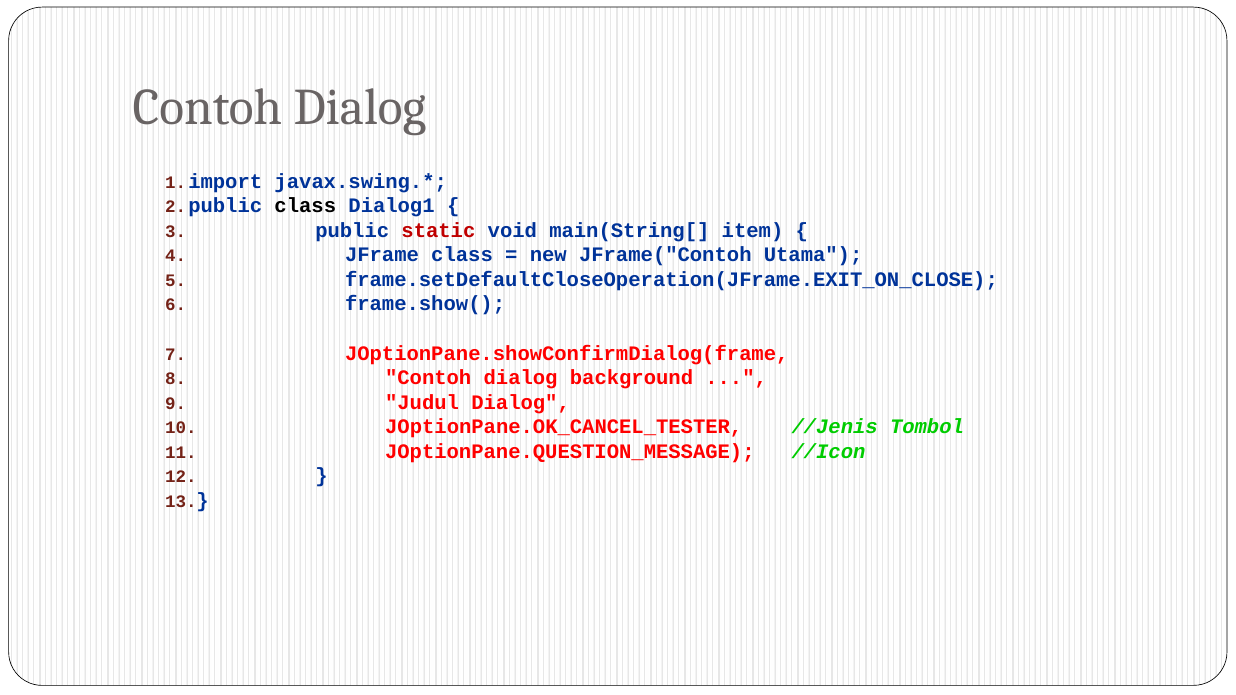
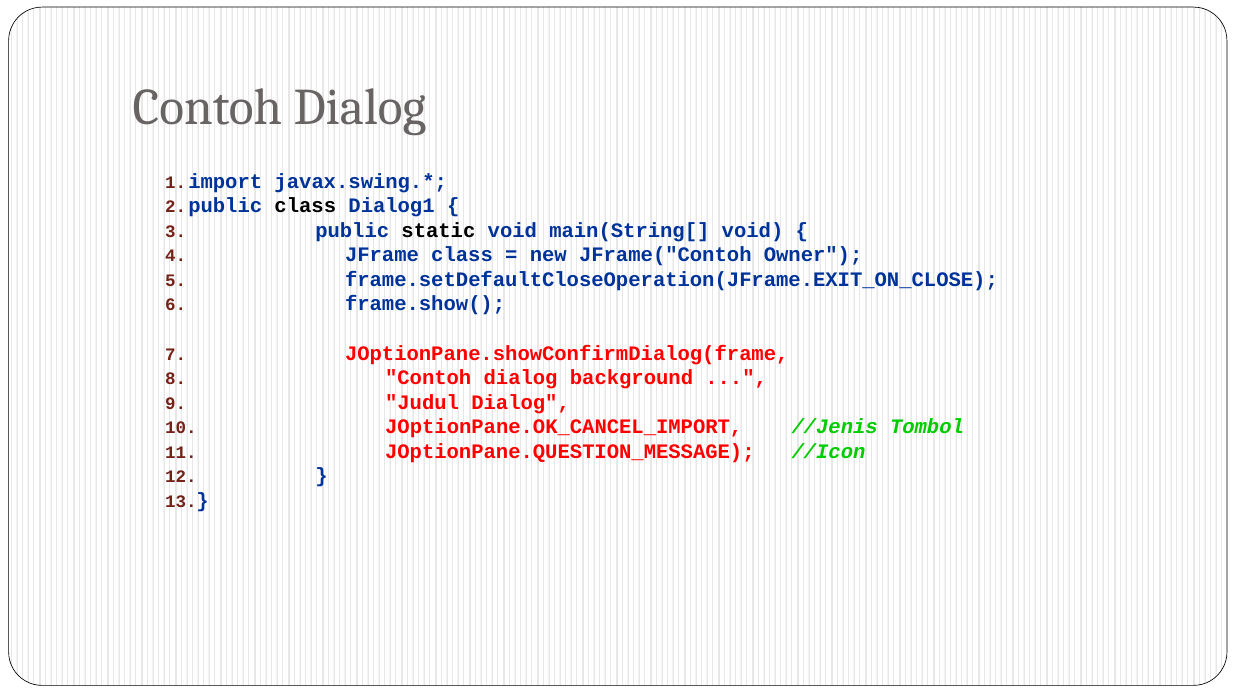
static colour: red -> black (438, 231)
main(String[ item: item -> void (753, 231)
Utama: Utama -> Owner (813, 255)
JOptionPane.OK_CANCEL_TESTER: JOptionPane.OK_CANCEL_TESTER -> JOptionPane.OK_CANCEL_IMPORT (564, 427)
